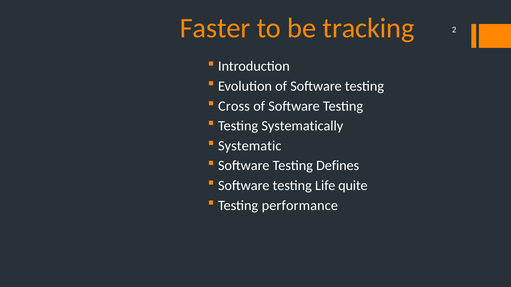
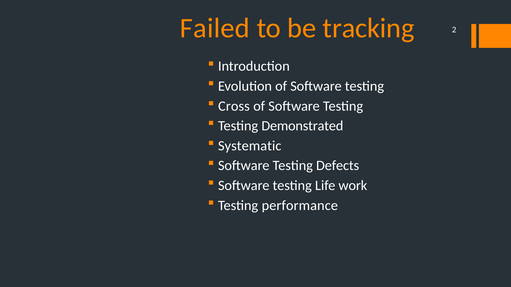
Faster: Faster -> Failed (215, 28)
Systematically: Systematically -> Demonstrated (302, 126)
Defines: Defines -> Defects (338, 166)
quite: quite -> work (353, 186)
